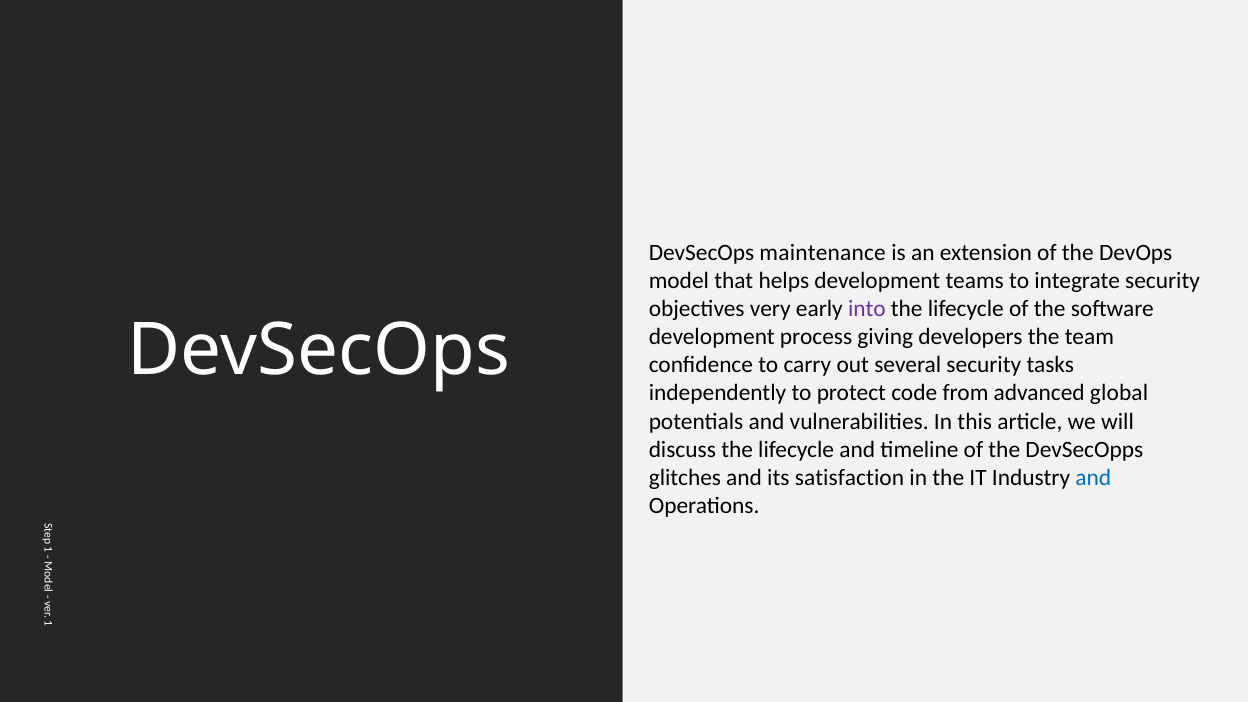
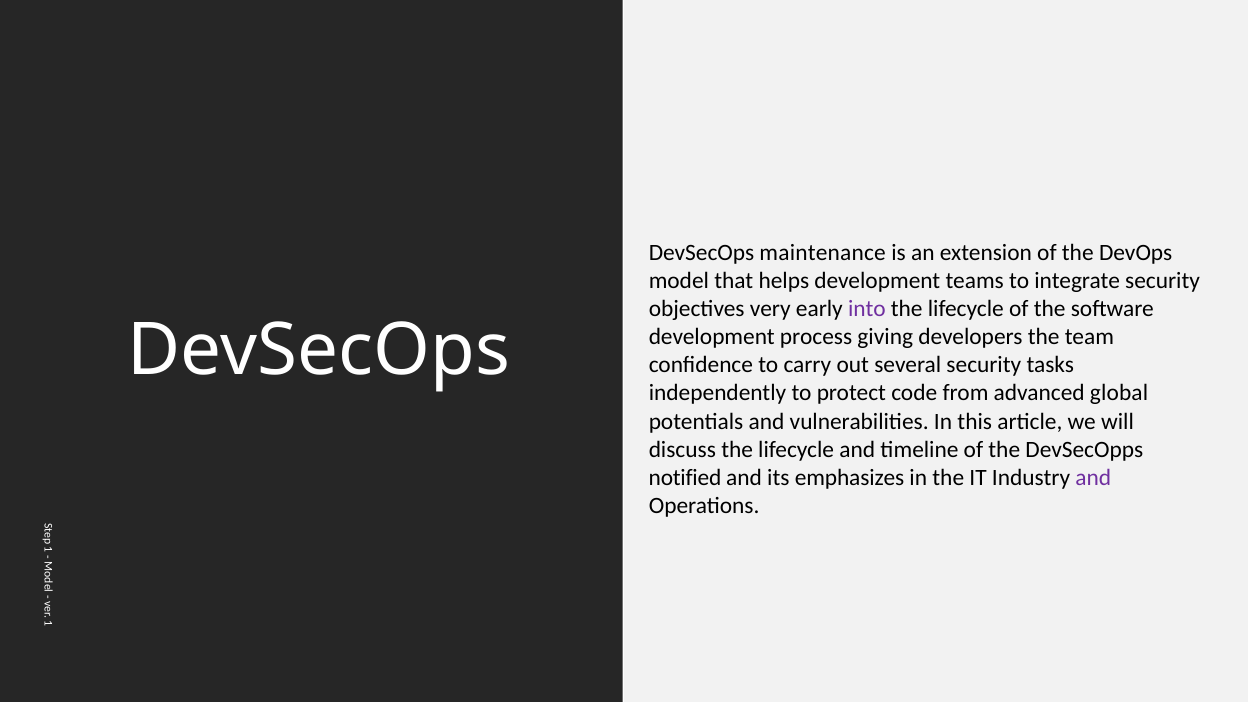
glitches: glitches -> notified (685, 477)
satisfaction: satisfaction -> emphasizes (850, 477)
and colour: blue -> purple (1093, 477)
